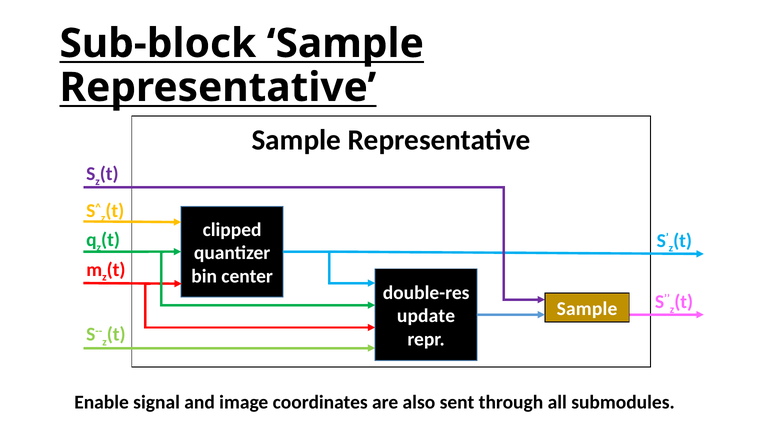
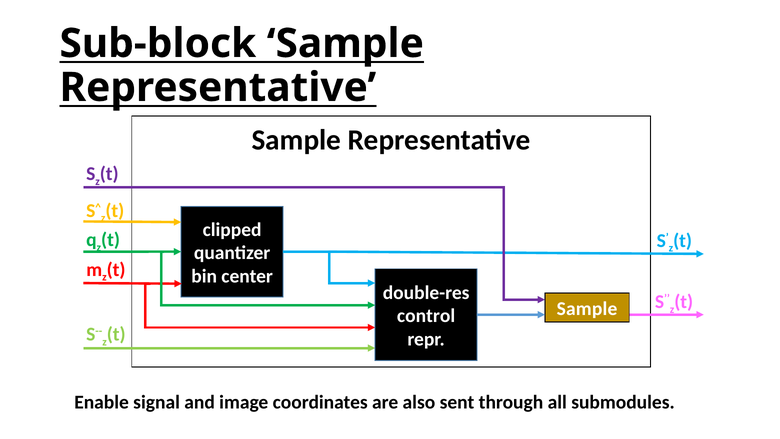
update: update -> control (426, 316)
